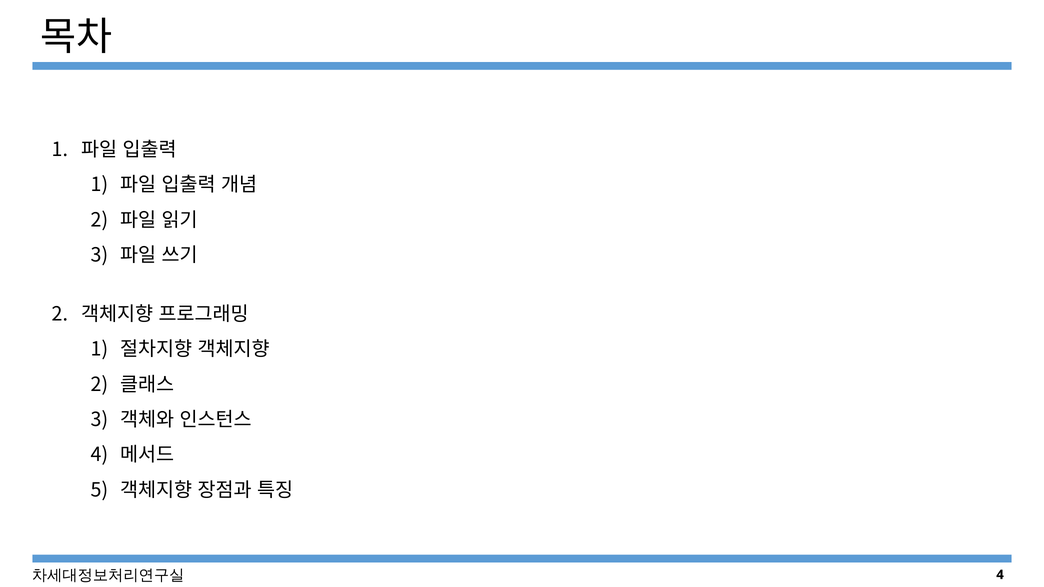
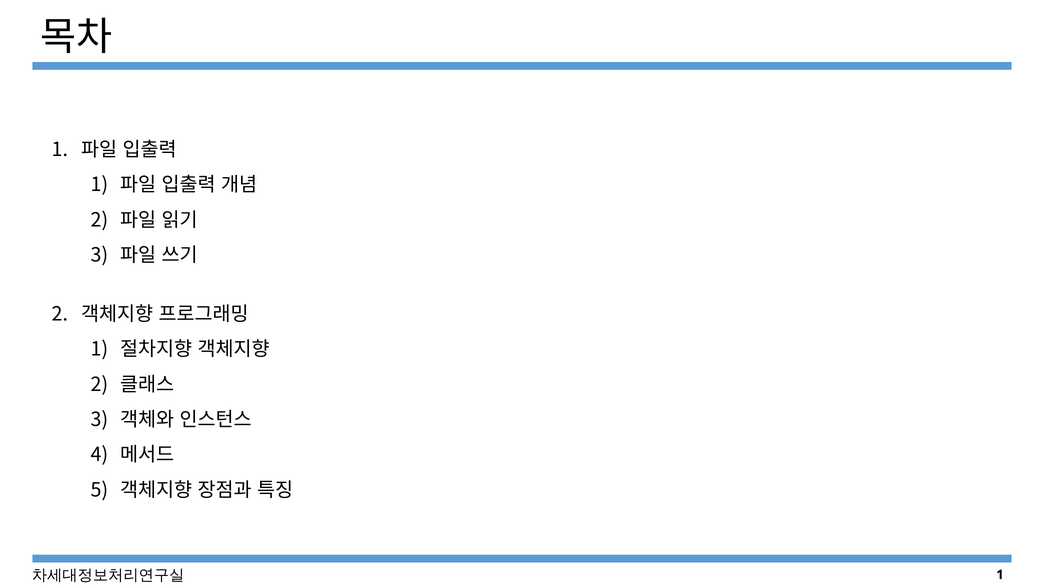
4: 4 -> 1 (1000, 575)
